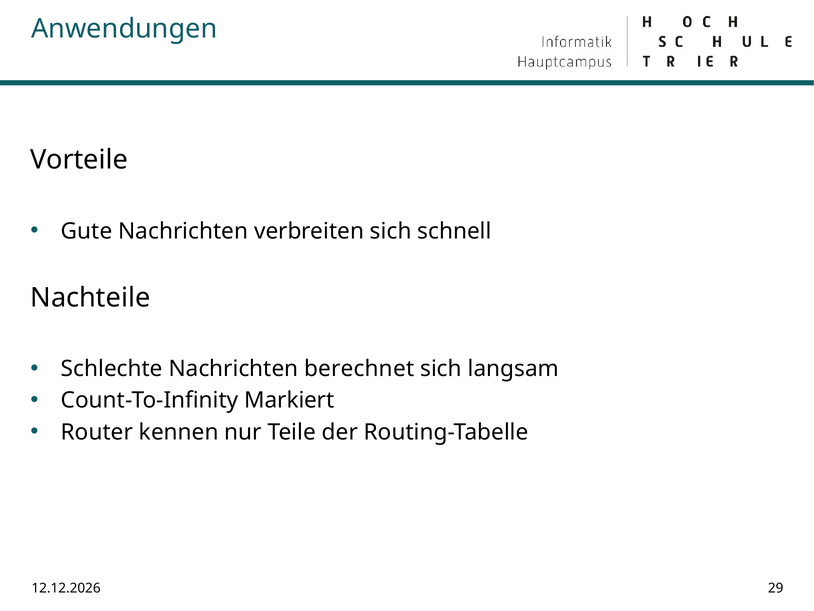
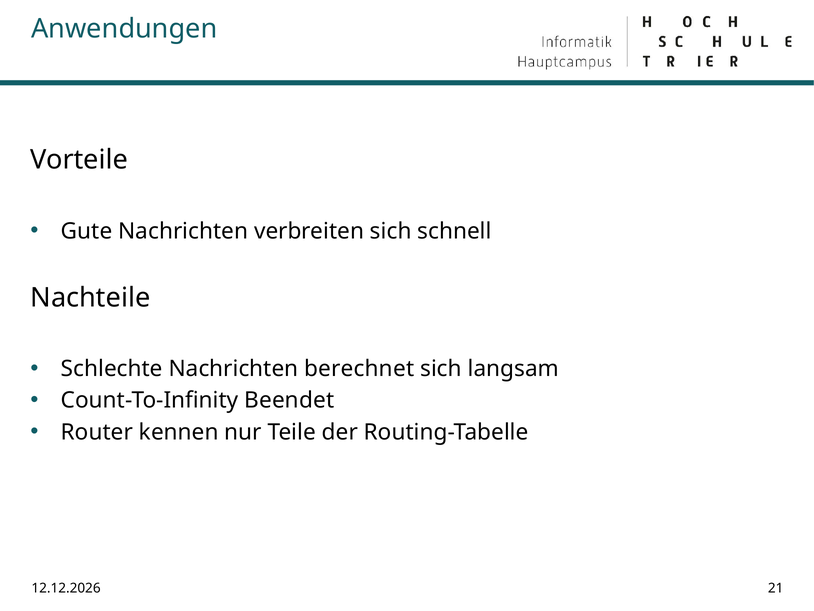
Markiert: Markiert -> Beendet (289, 400)
29: 29 -> 21 (776, 588)
